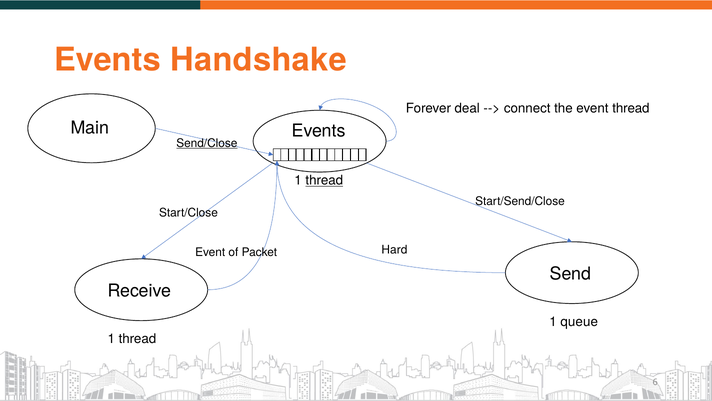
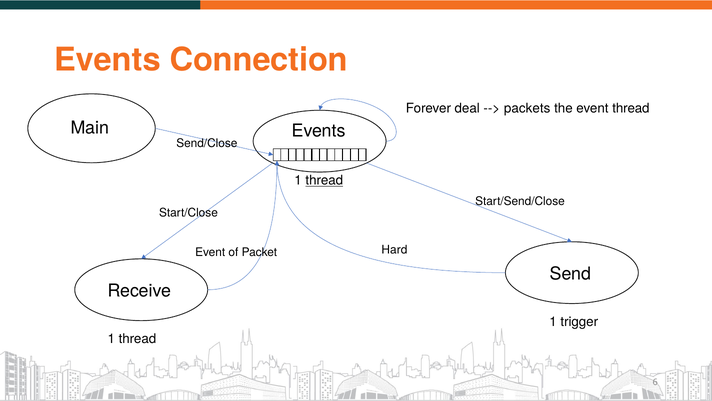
Handshake: Handshake -> Connection (259, 60)
connect: connect -> packets (527, 108)
Send/Close underline: present -> none (207, 143)
queue: queue -> trigger (579, 321)
